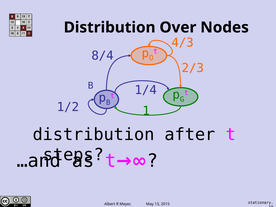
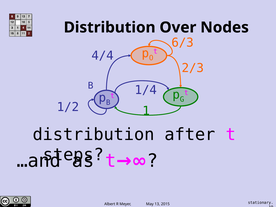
4/3: 4/3 -> 6/3 (183, 43)
8/4: 8/4 -> 4/4 (103, 56)
